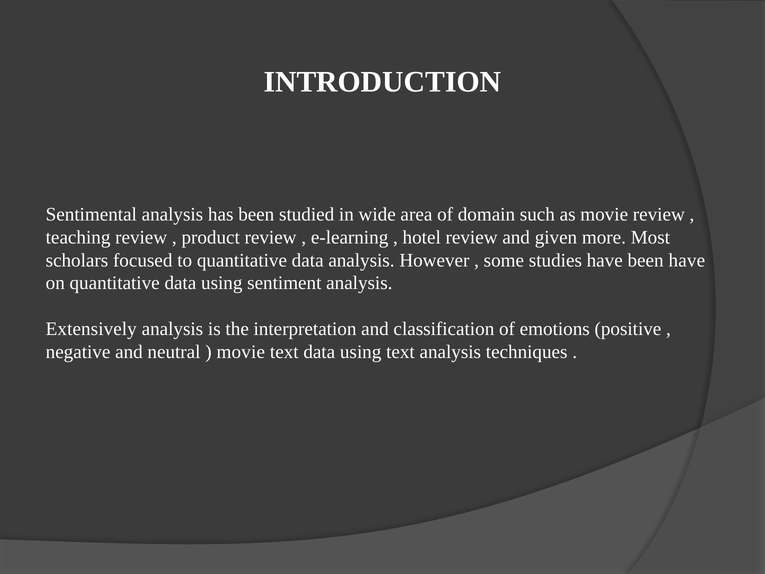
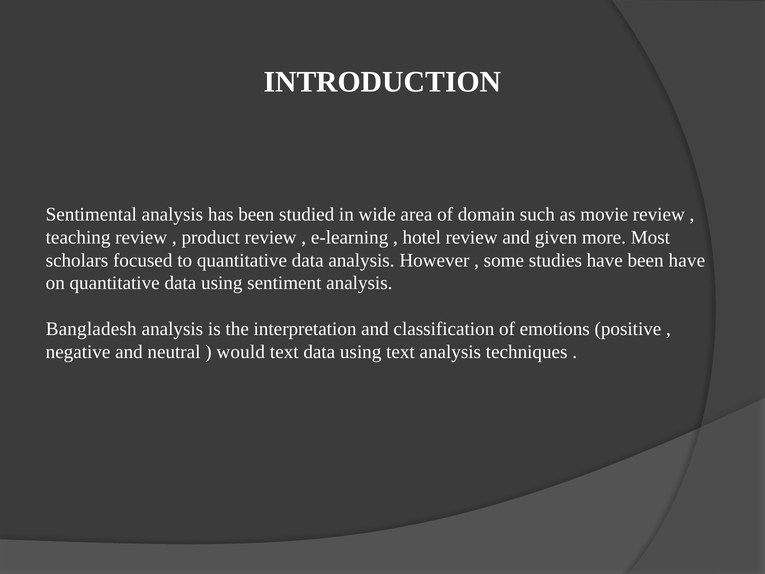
Extensively: Extensively -> Bangladesh (91, 329)
movie: movie -> would (241, 352)
